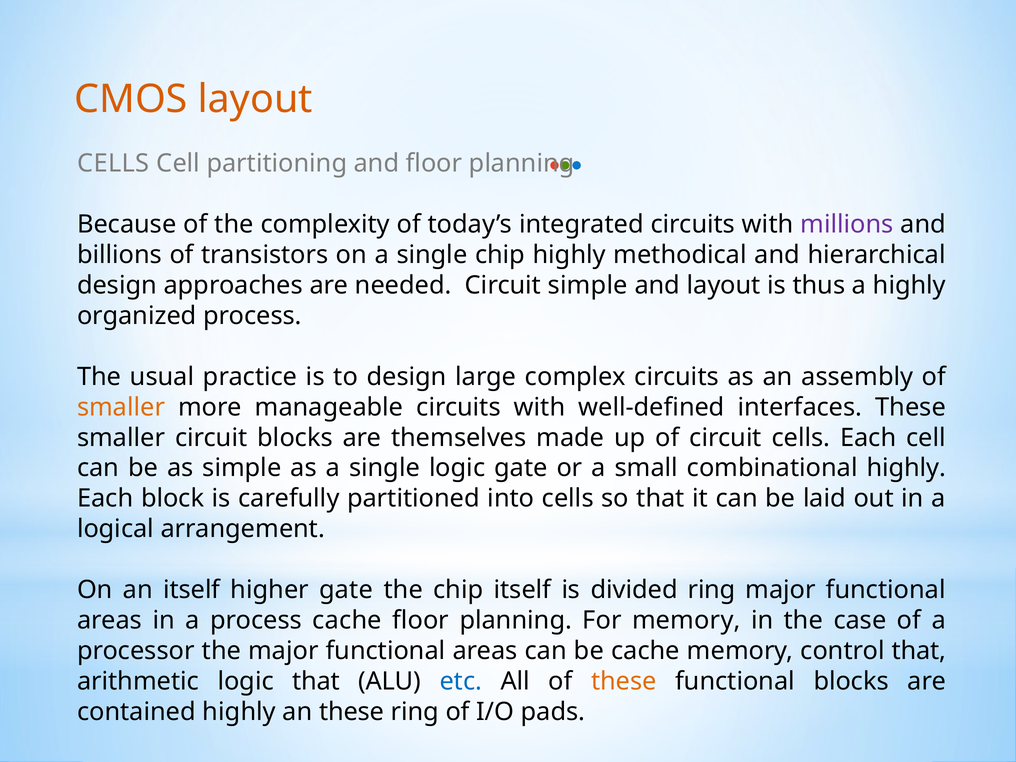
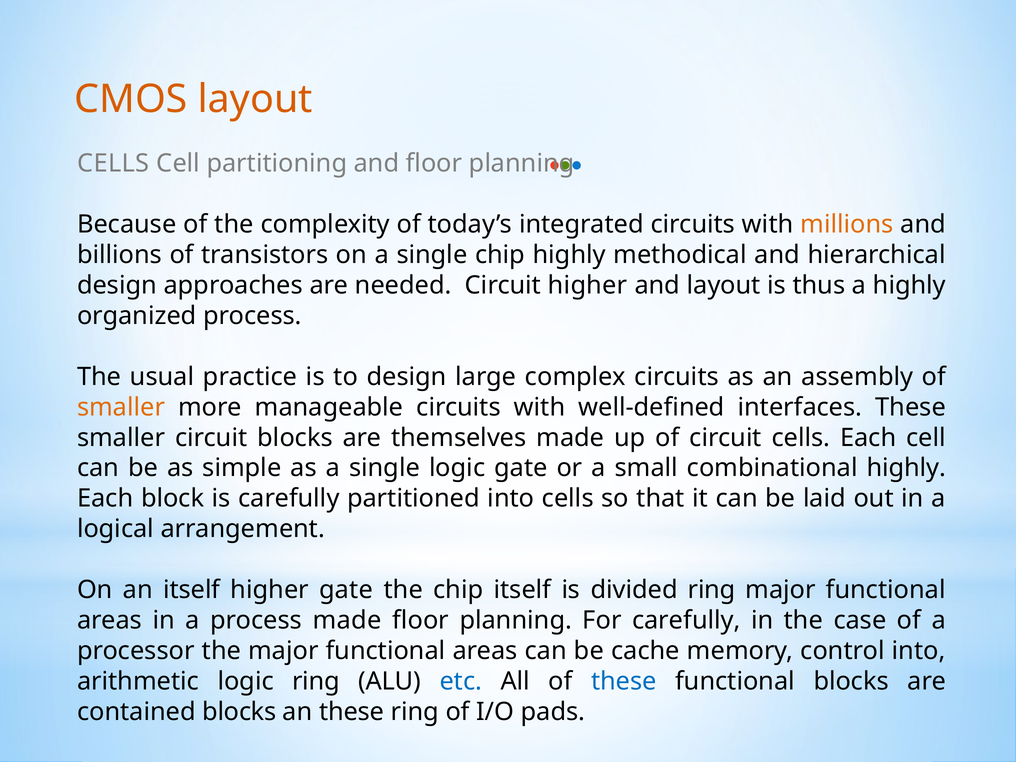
millions colour: purple -> orange (847, 224)
Circuit simple: simple -> higher (588, 285)
process cache: cache -> made (347, 620)
For memory: memory -> carefully (686, 620)
control that: that -> into (919, 651)
logic that: that -> ring (316, 681)
these colour: orange -> blue (624, 681)
contained highly: highly -> blocks (239, 712)
